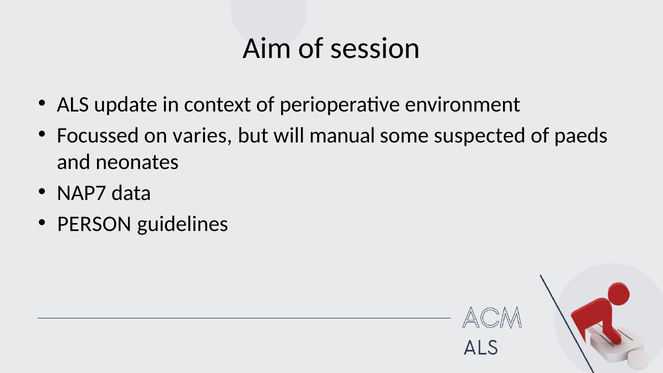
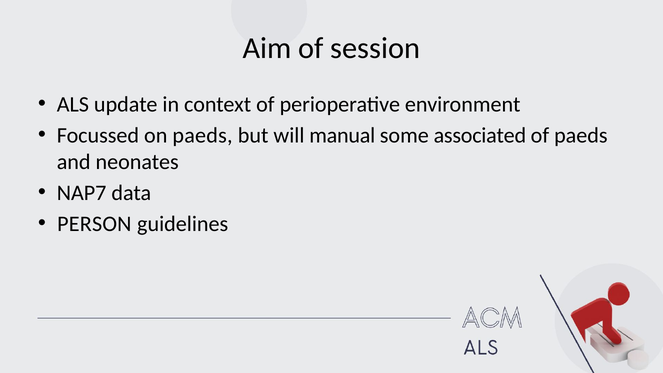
on varies: varies -> paeds (202, 135)
suspected: suspected -> associated (480, 135)
